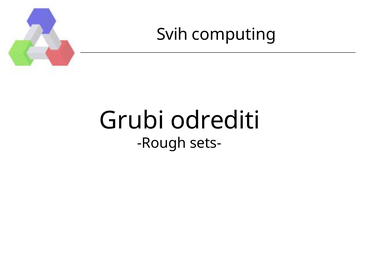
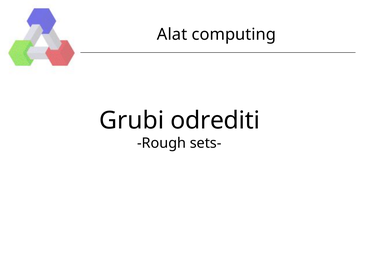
Svih: Svih -> Alat (172, 35)
